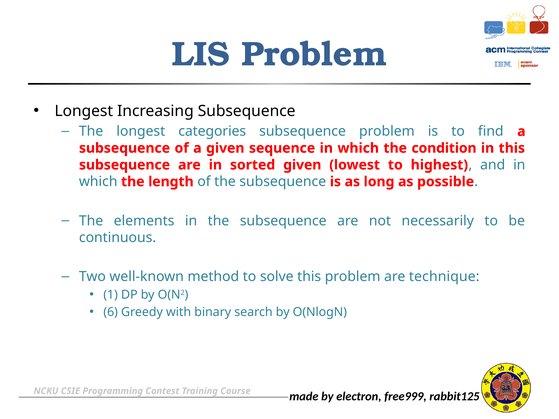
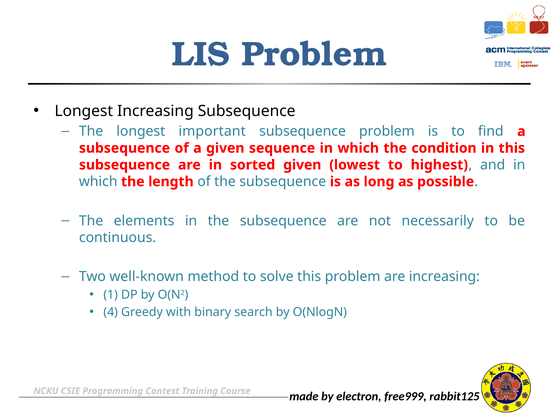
categories: categories -> important (212, 131)
are technique: technique -> increasing (444, 277)
6: 6 -> 4 (111, 312)
